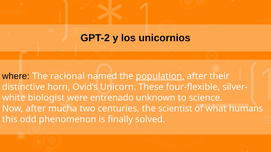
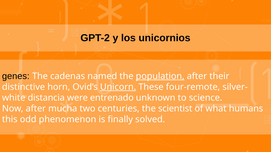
where: where -> genes (16, 76)
racional: racional -> cadenas (68, 76)
Unicorn underline: none -> present (118, 87)
four-flexible: four-flexible -> four-remote (193, 87)
biologist: biologist -> distancia (46, 98)
